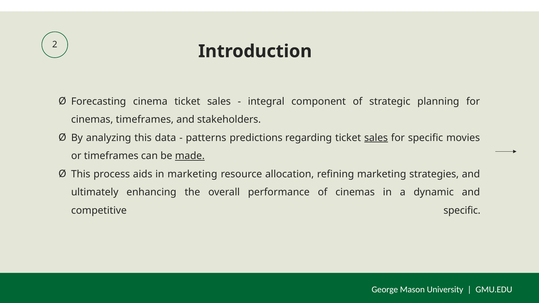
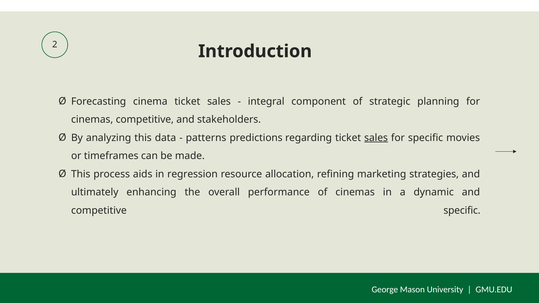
cinemas timeframes: timeframes -> competitive (145, 120)
made underline: present -> none (190, 156)
in marketing: marketing -> regression (192, 174)
